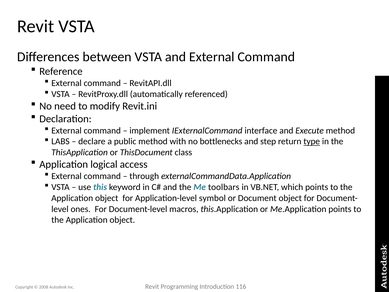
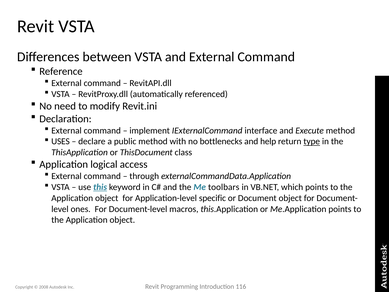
LABS: LABS -> USES (61, 141)
step: step -> help (268, 141)
this underline: none -> present (100, 187)
symbol: symbol -> specific (212, 198)
